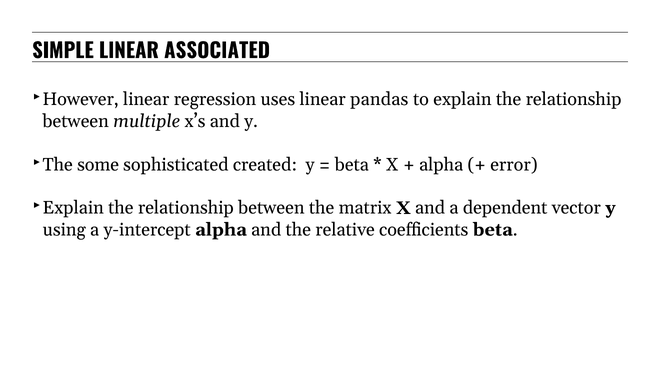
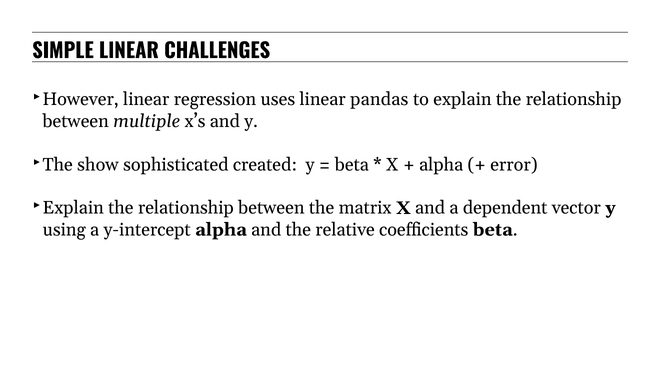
ASSOCIATED: ASSOCIATED -> CHALLENGES (217, 51)
some: some -> show (98, 164)
